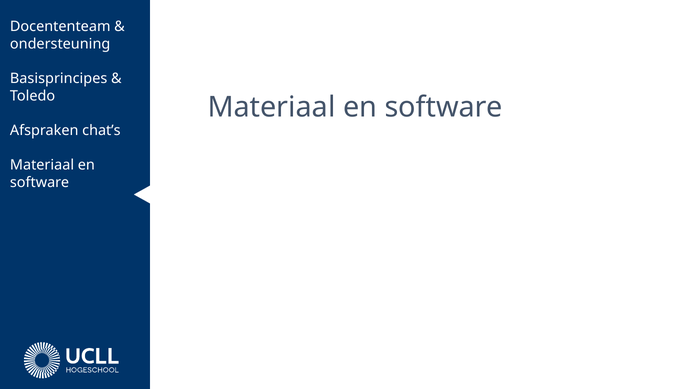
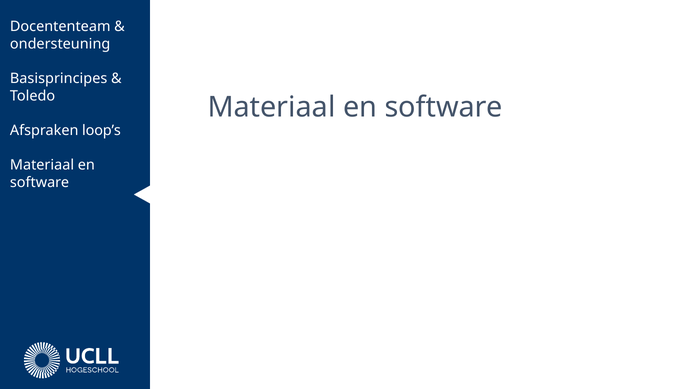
chat’s: chat’s -> loop’s (101, 130)
